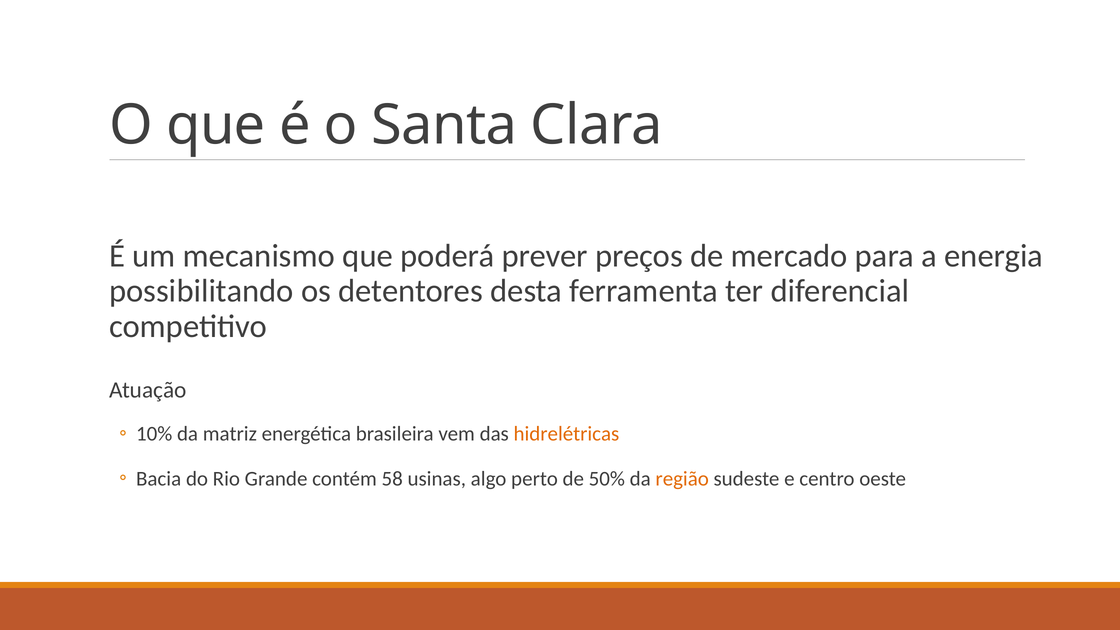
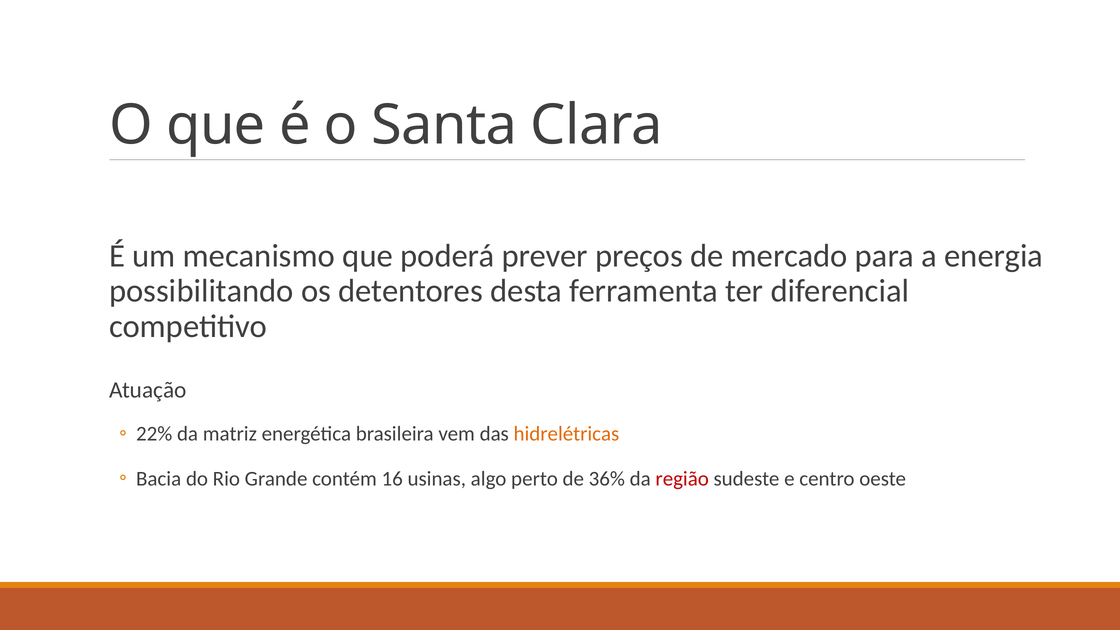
10%: 10% -> 22% (154, 434)
58: 58 -> 16 (392, 479)
50%: 50% -> 36% (607, 479)
região colour: orange -> red (682, 479)
